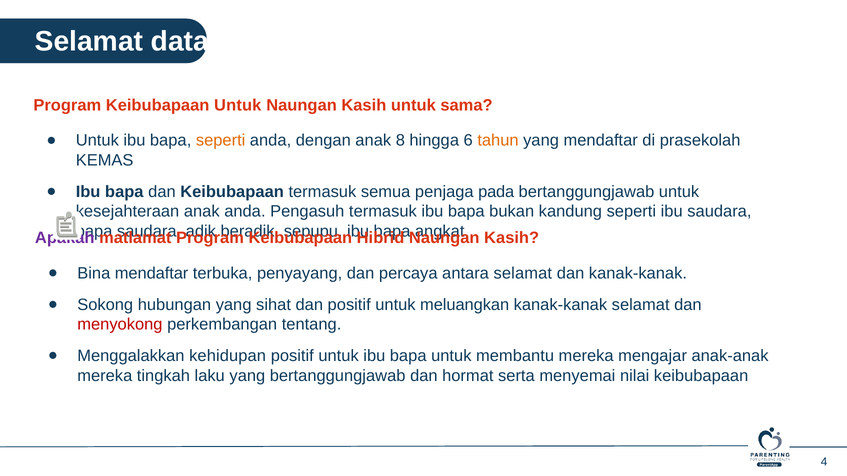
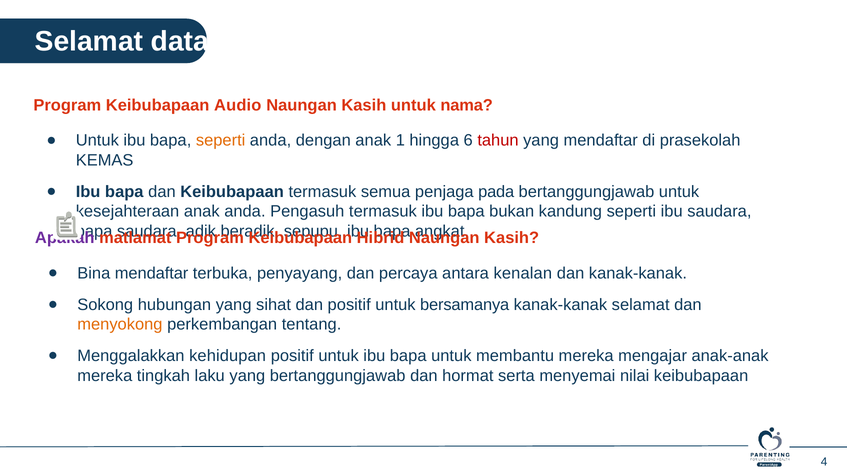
Keibubapaan Untuk: Untuk -> Audio (238, 105)
sama: sama -> nama (467, 105)
8: 8 -> 1 (400, 141)
tahun colour: orange -> red (498, 141)
antara selamat: selamat -> kenalan (523, 273)
meluangkan: meluangkan -> bersamanya (465, 305)
menyokong colour: red -> orange (120, 325)
